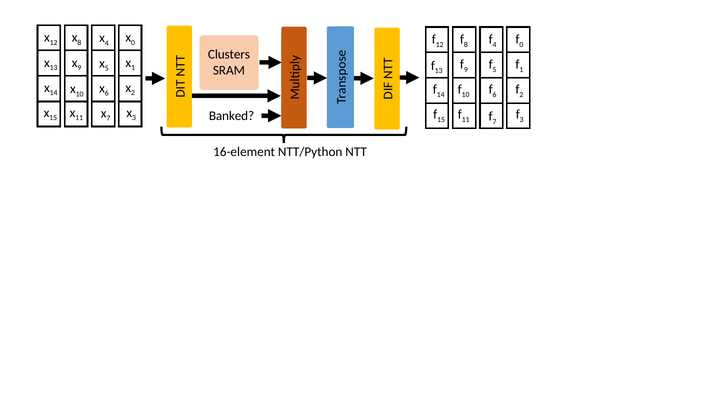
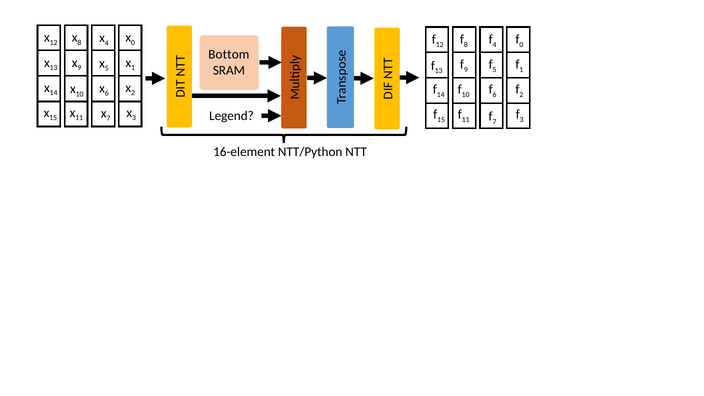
Clusters: Clusters -> Bottom (229, 54)
Banked: Banked -> Legend (231, 116)
